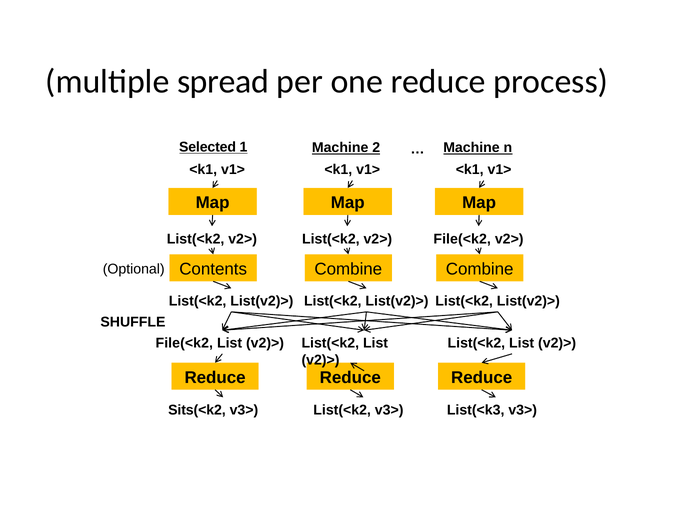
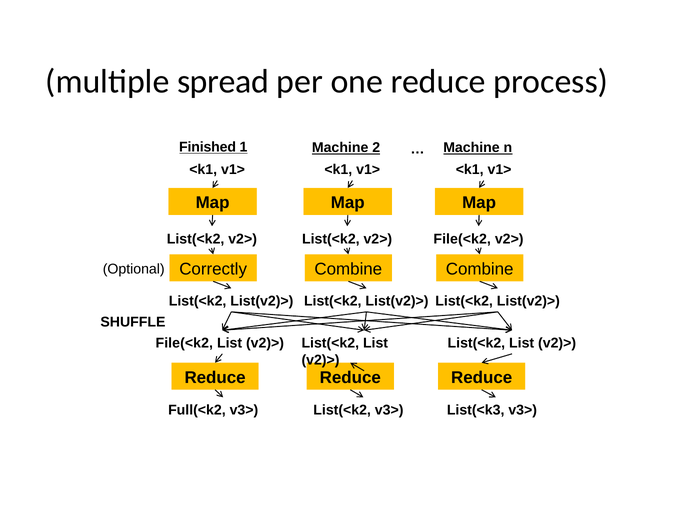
Selected: Selected -> Finished (208, 147)
Contents: Contents -> Correctly (213, 269)
Sits(<k2: Sits(<k2 -> Full(<k2 (197, 410)
